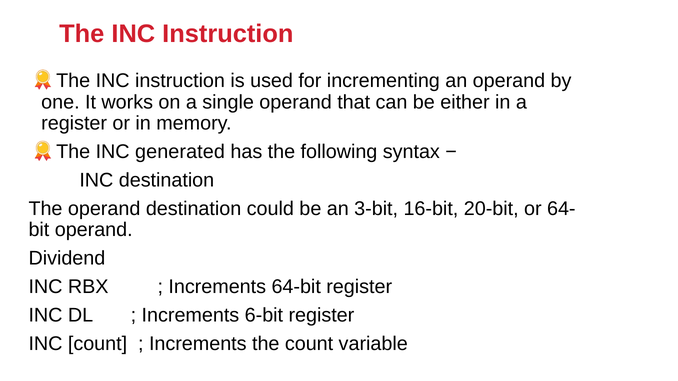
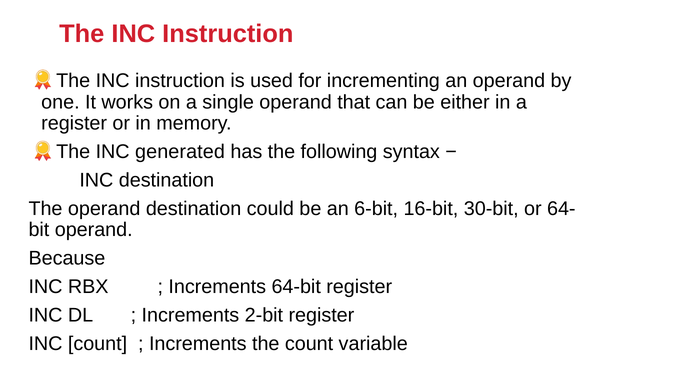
3-bit: 3-bit -> 6-bit (376, 209)
20-bit: 20-bit -> 30-bit (491, 209)
Dividend: Dividend -> Because (67, 259)
6-bit: 6-bit -> 2-bit (264, 315)
